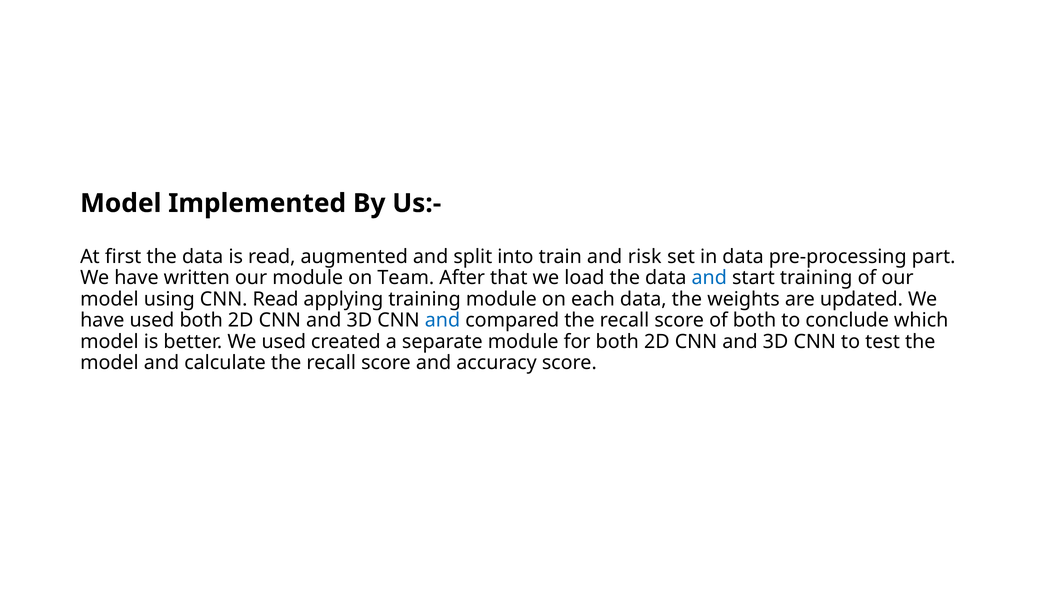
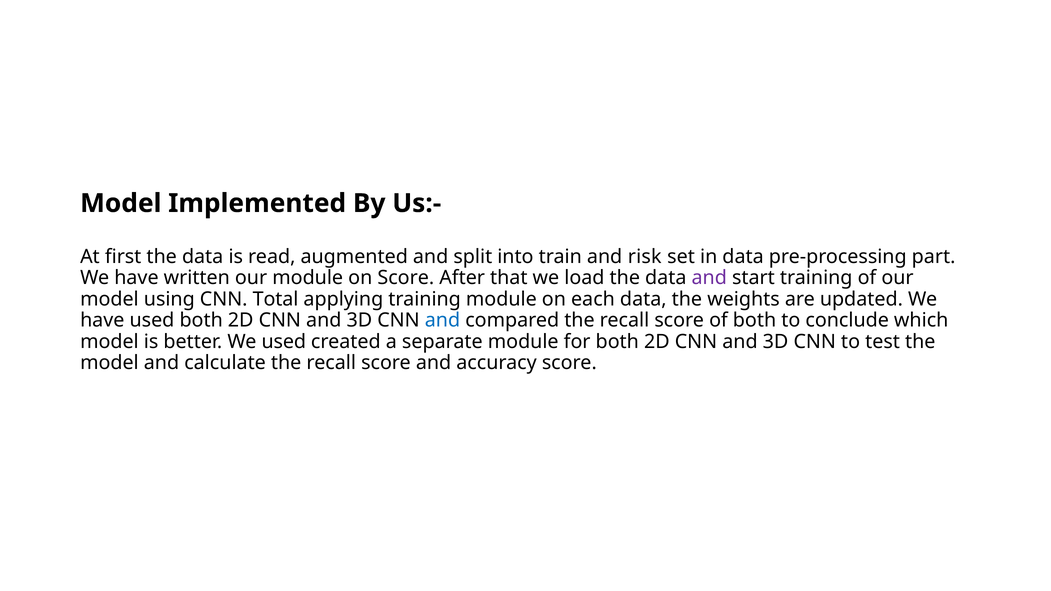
on Team: Team -> Score (406, 278)
and colour: blue -> purple (709, 278)
CNN Read: Read -> Total (276, 299)
